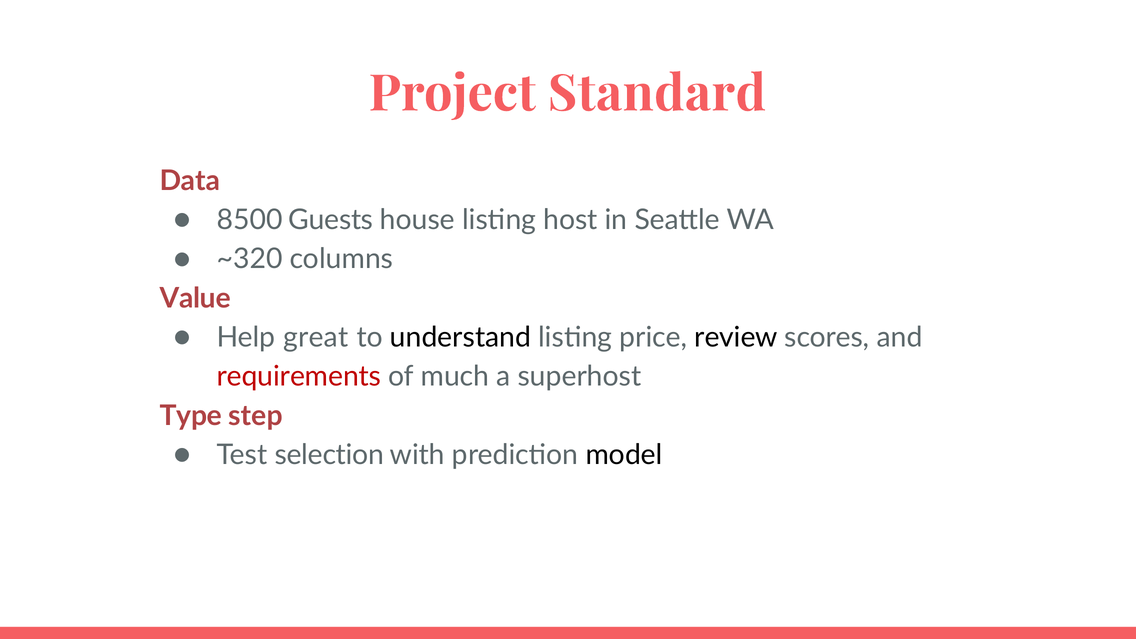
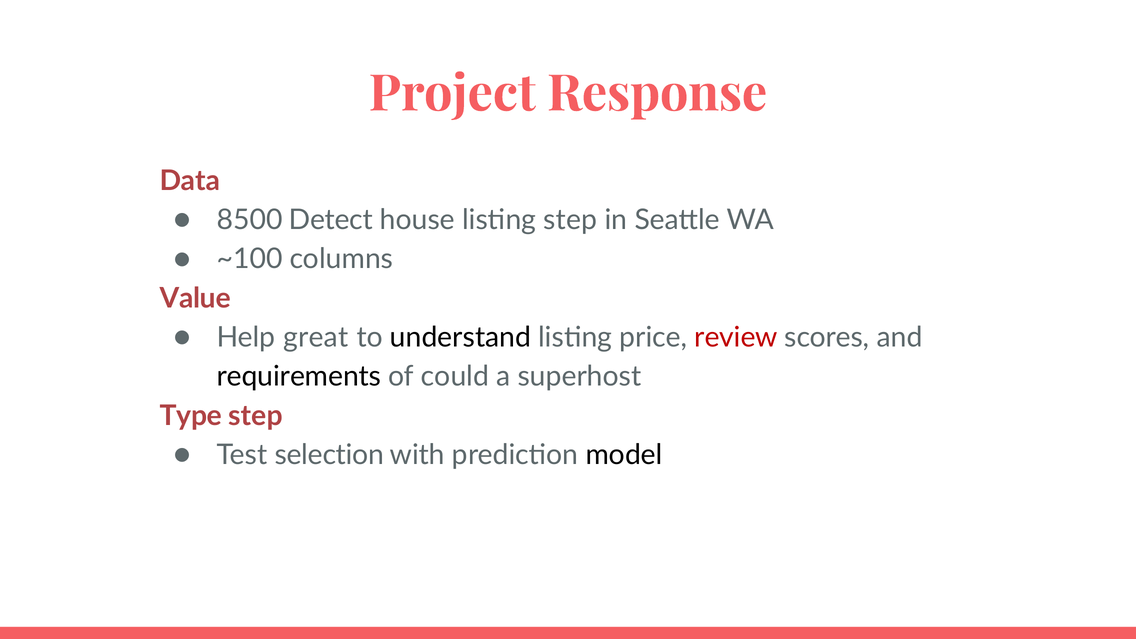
Standard: Standard -> Response (657, 94)
Guests: Guests -> Detect (331, 220)
listing host: host -> step (570, 220)
~320: ~320 -> ~100 (250, 259)
review colour: black -> red (736, 337)
requirements colour: red -> black (299, 377)
much: much -> could (455, 377)
